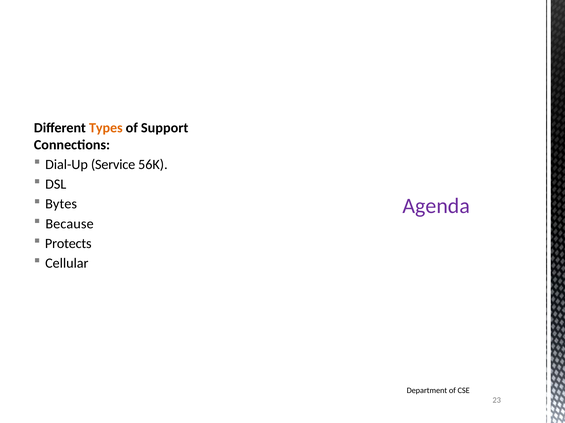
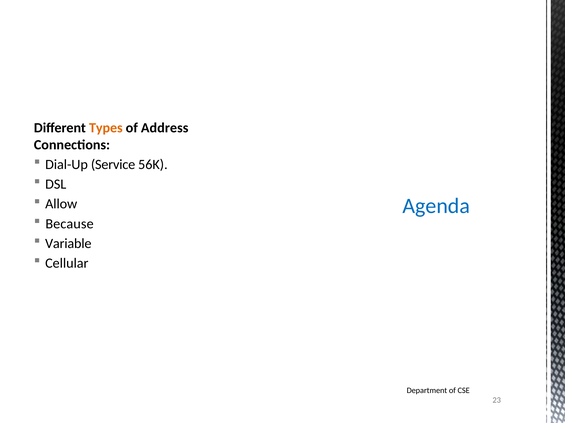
Support: Support -> Address (165, 128)
Bytes: Bytes -> Allow (61, 204)
Agenda colour: purple -> blue (436, 206)
Protects: Protects -> Variable (68, 244)
